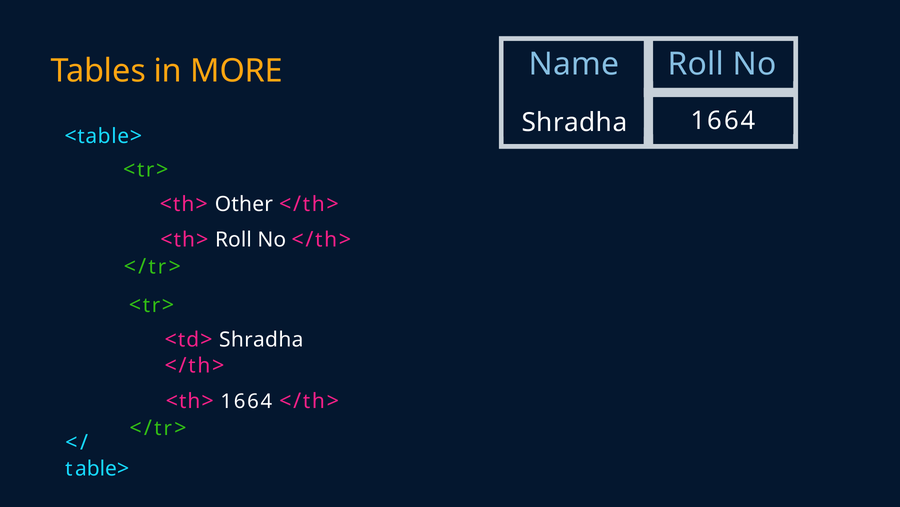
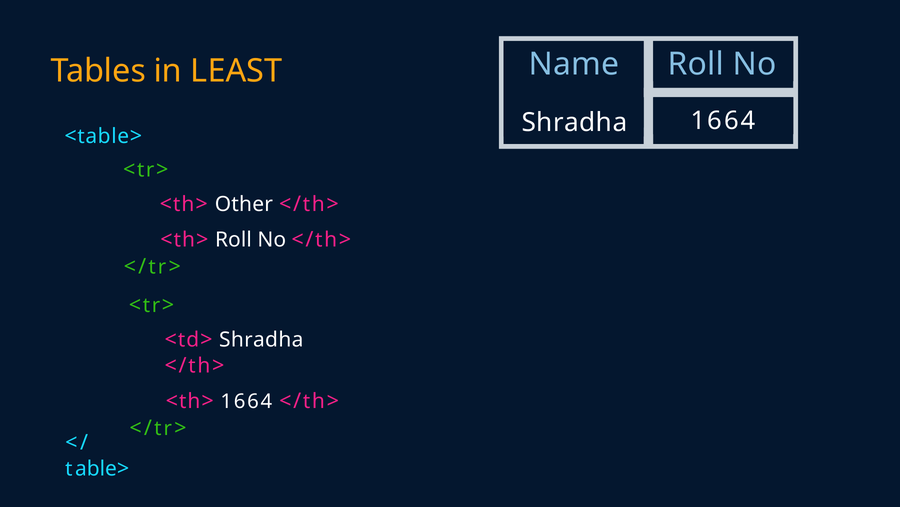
MORE: MORE -> LEAST (236, 71)
